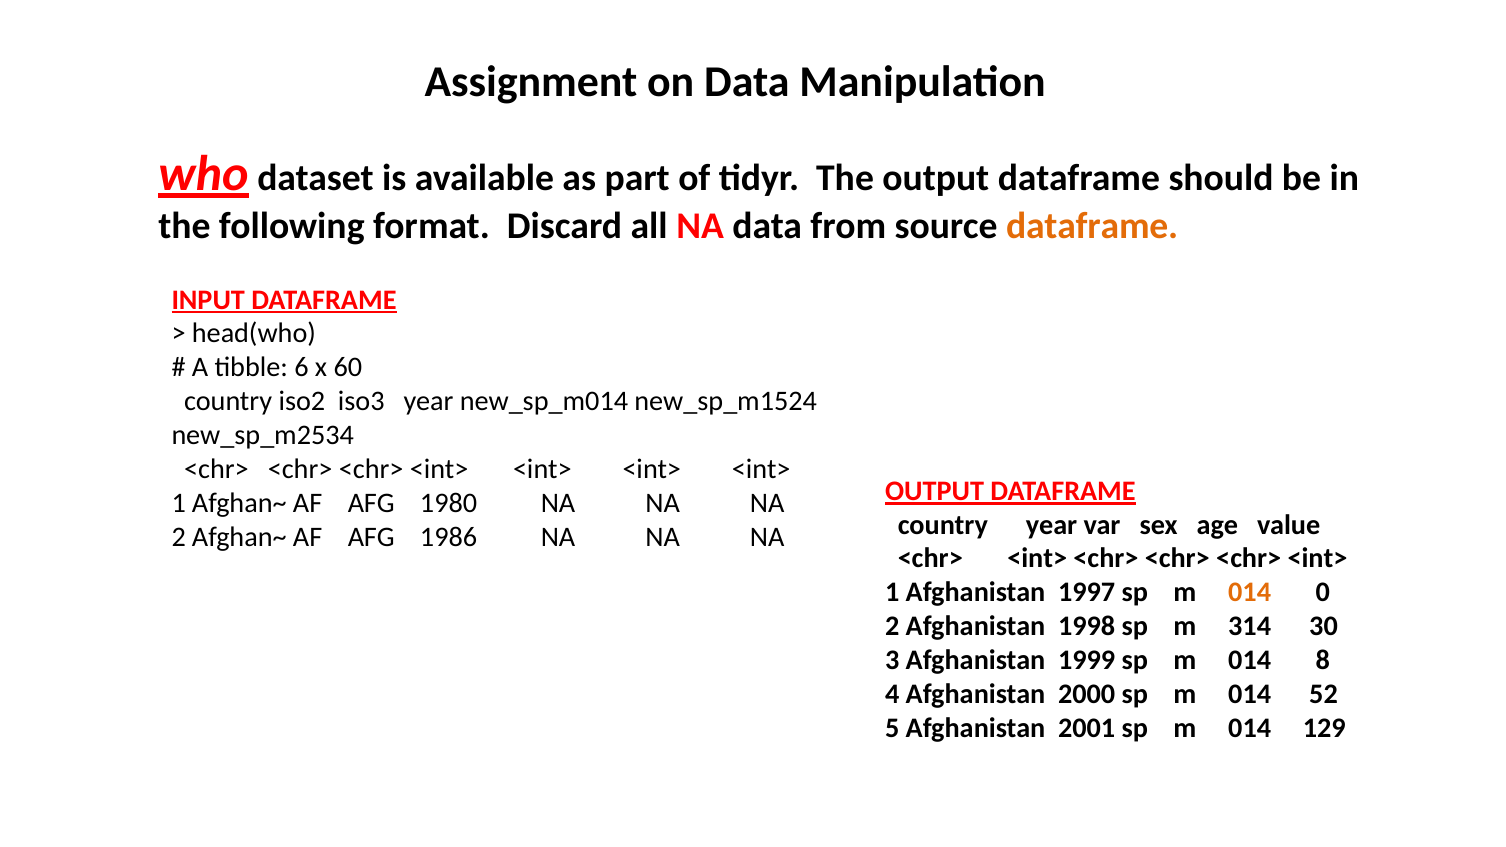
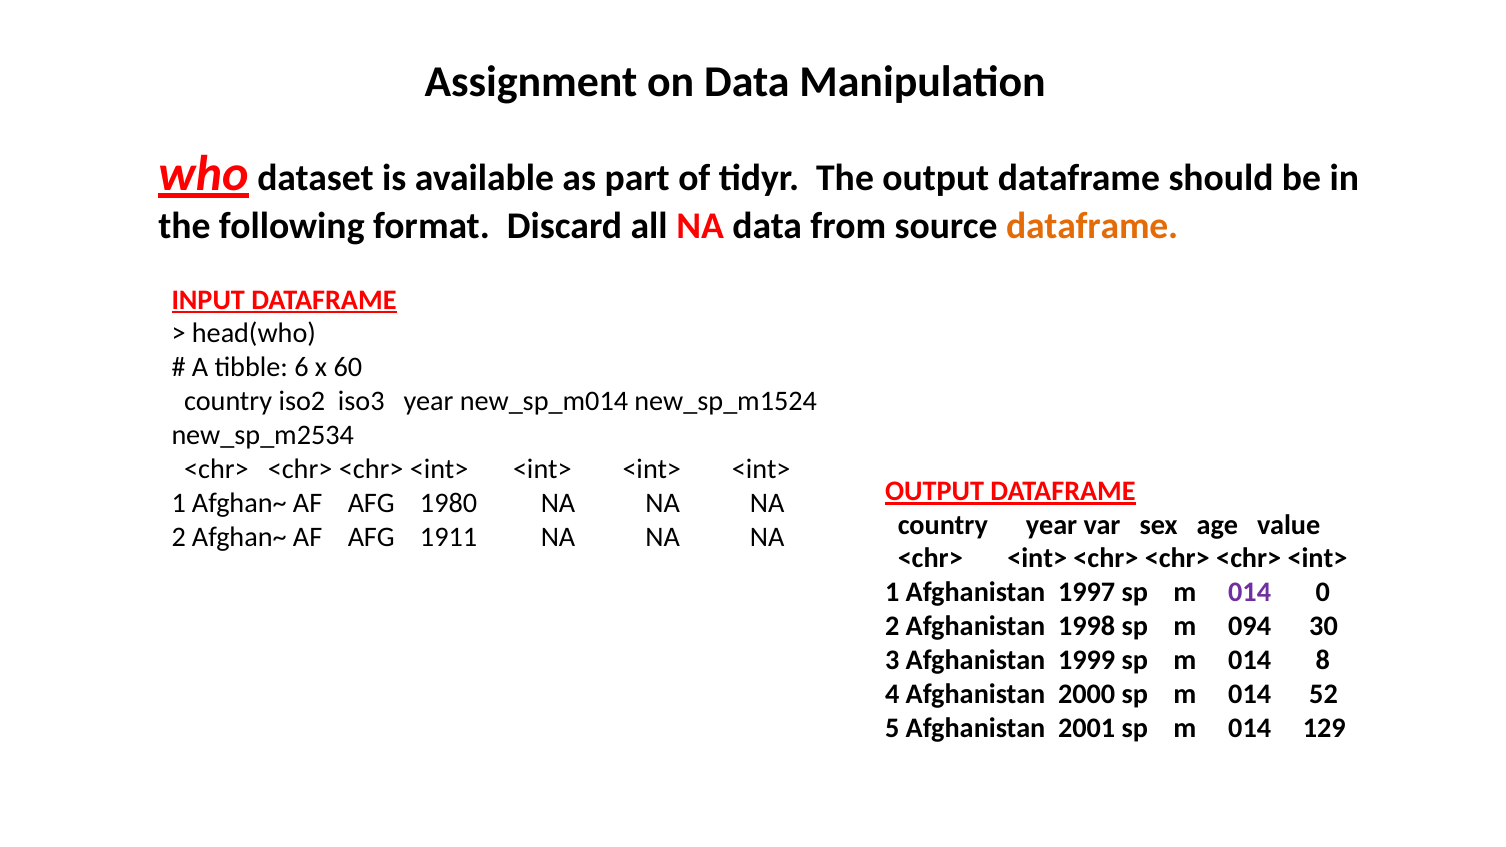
1986: 1986 -> 1911 (449, 537)
014 colour: orange -> purple (1250, 593)
314: 314 -> 094 (1250, 626)
